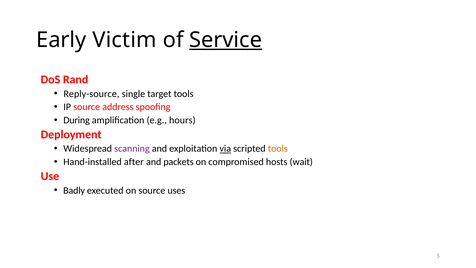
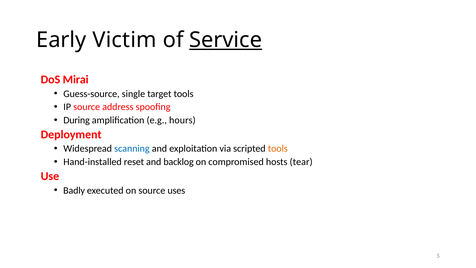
Rand: Rand -> Mirai (76, 79)
Reply-source: Reply-source -> Guess-source (91, 94)
scanning colour: purple -> blue (132, 149)
via underline: present -> none (225, 149)
after: after -> reset (134, 162)
packets: packets -> backlog (179, 162)
wait: wait -> tear (301, 162)
